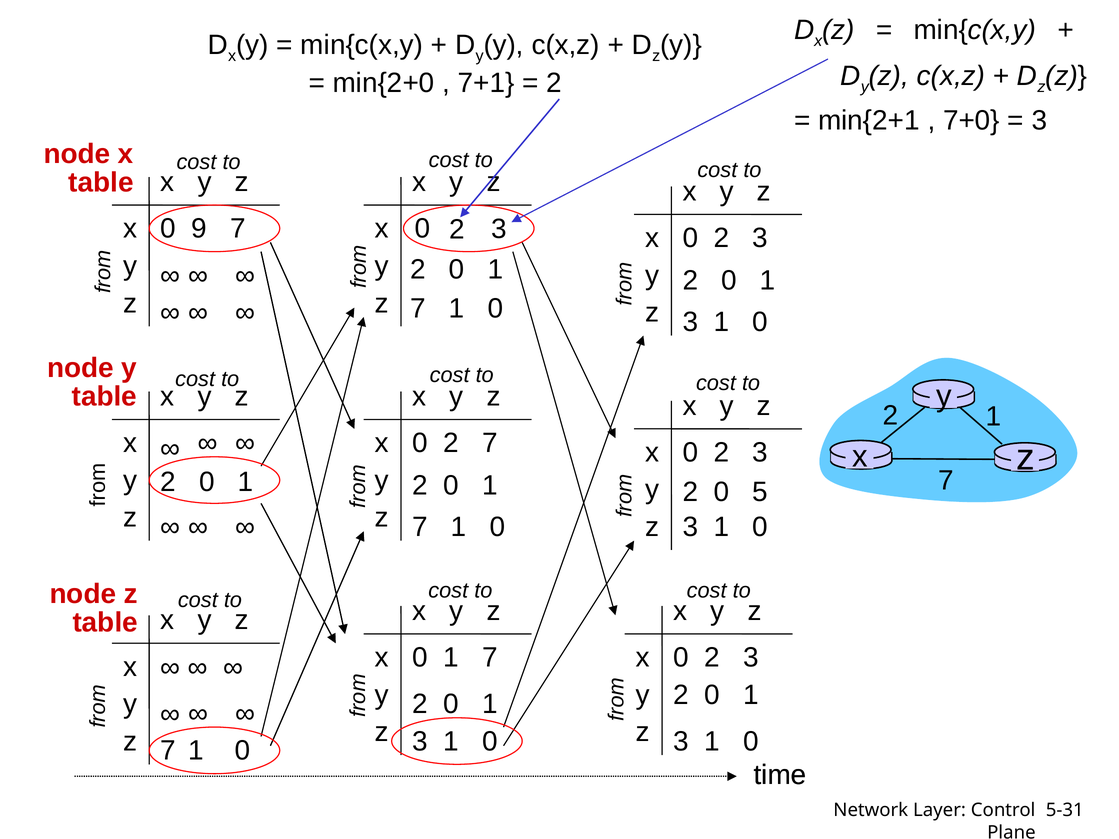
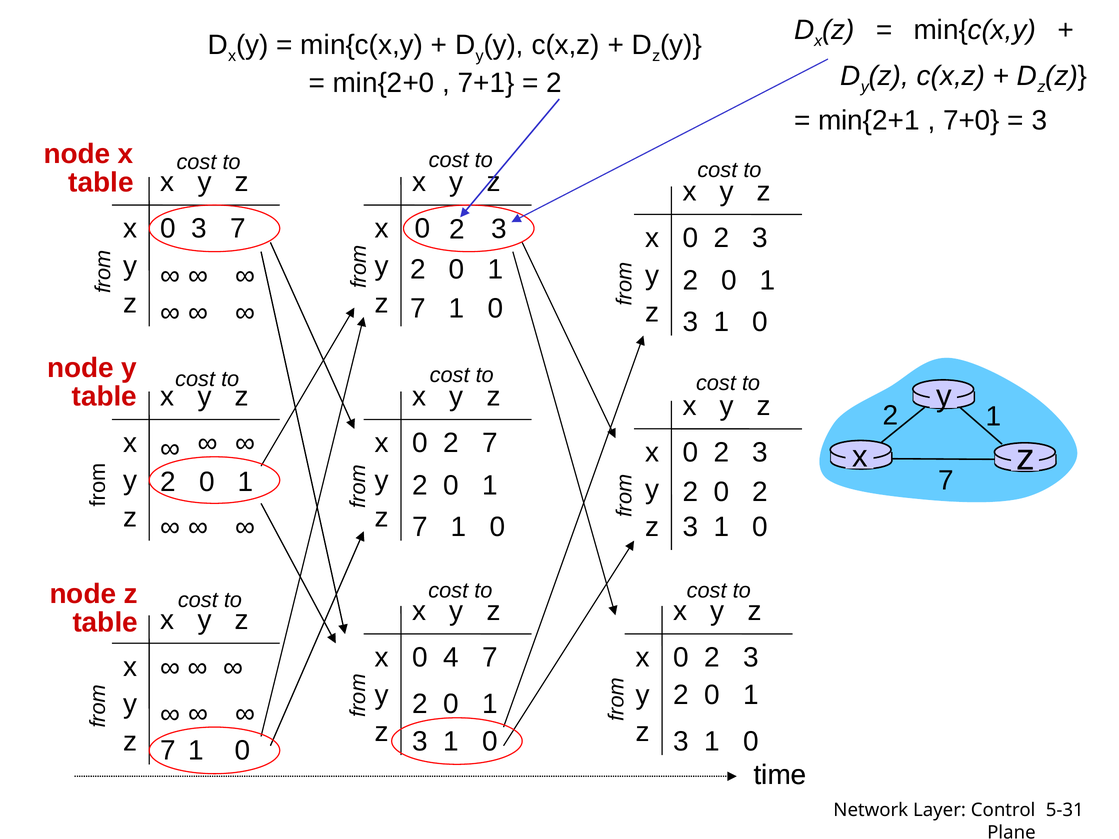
0 9: 9 -> 3 (199, 229)
2 0 5: 5 -> 2 (760, 492)
1: 1 -> 4 (451, 658)
